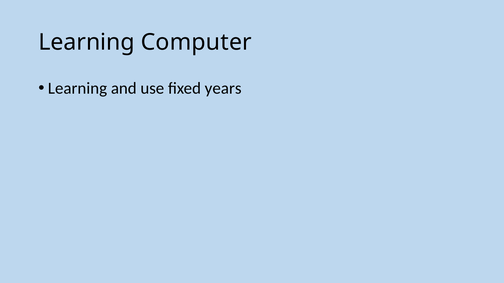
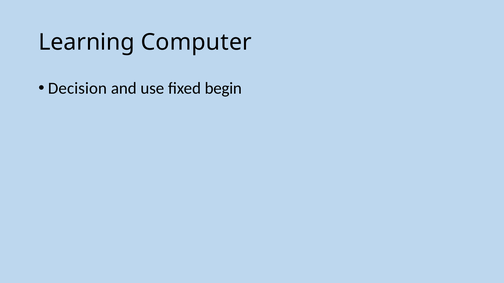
Learning: Learning -> Decision (77, 89)
years: years -> begin (223, 89)
